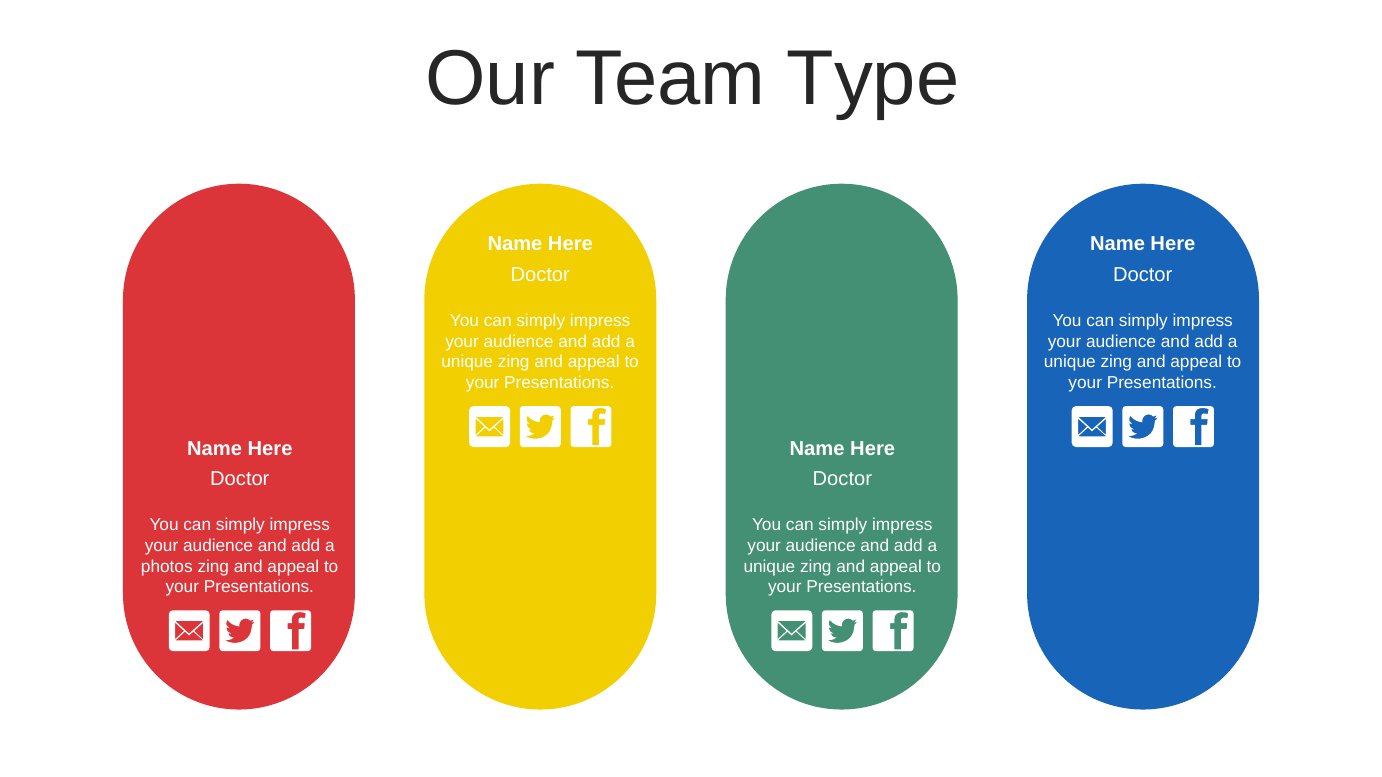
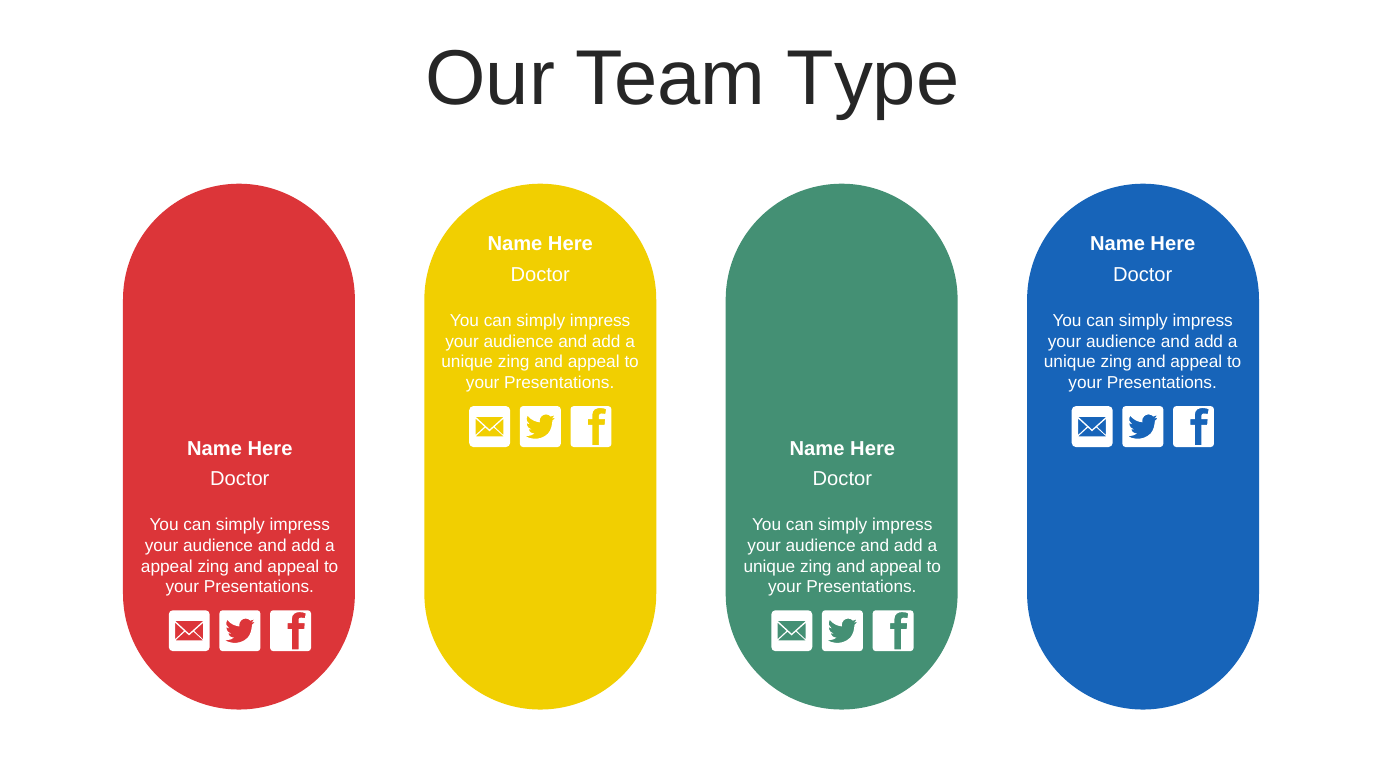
photos: photos -> appeal (167, 567)
